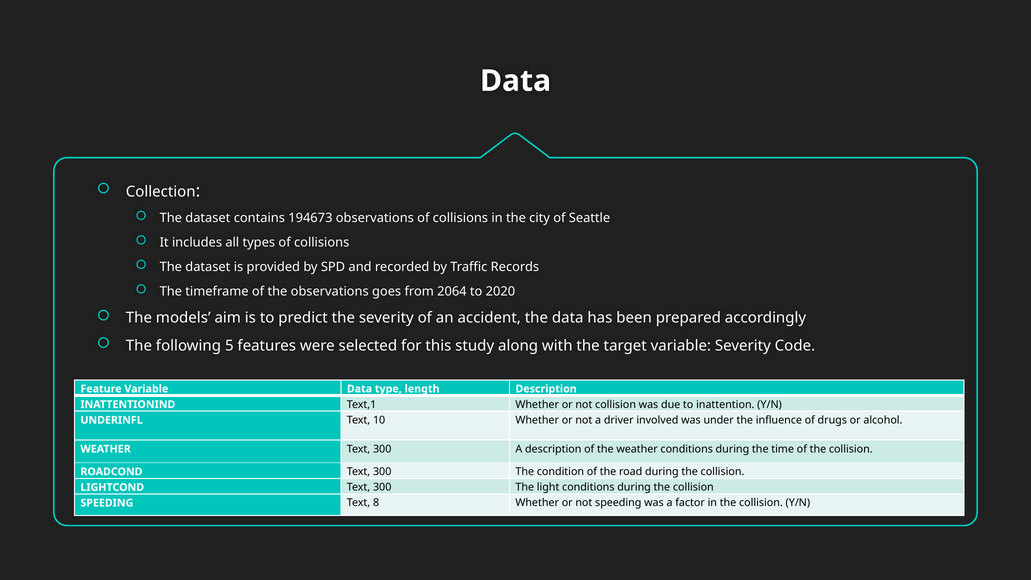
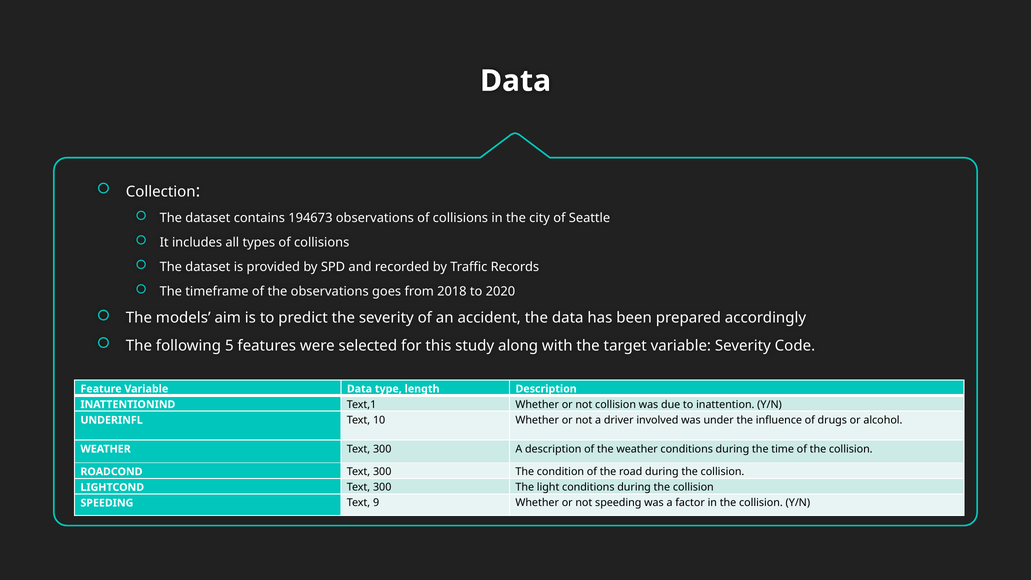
2064: 2064 -> 2018 (452, 292)
8: 8 -> 9 (376, 503)
